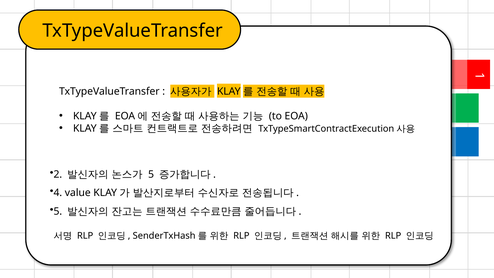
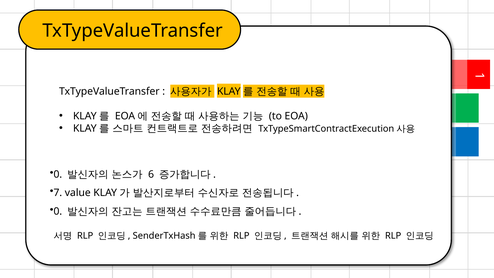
2: 2 -> 0 (58, 174)
5: 5 -> 6 (151, 174)
4: 4 -> 7 (58, 193)
5: 5 -> 0 (58, 211)
